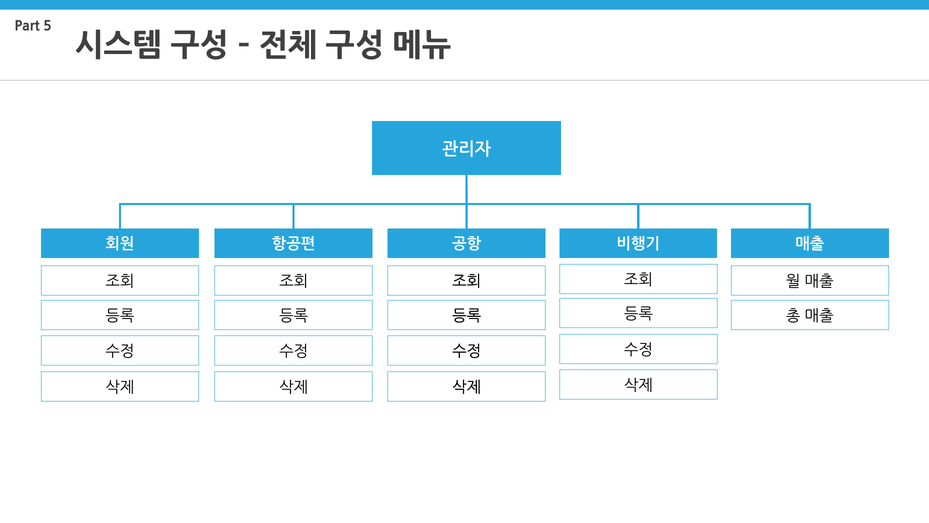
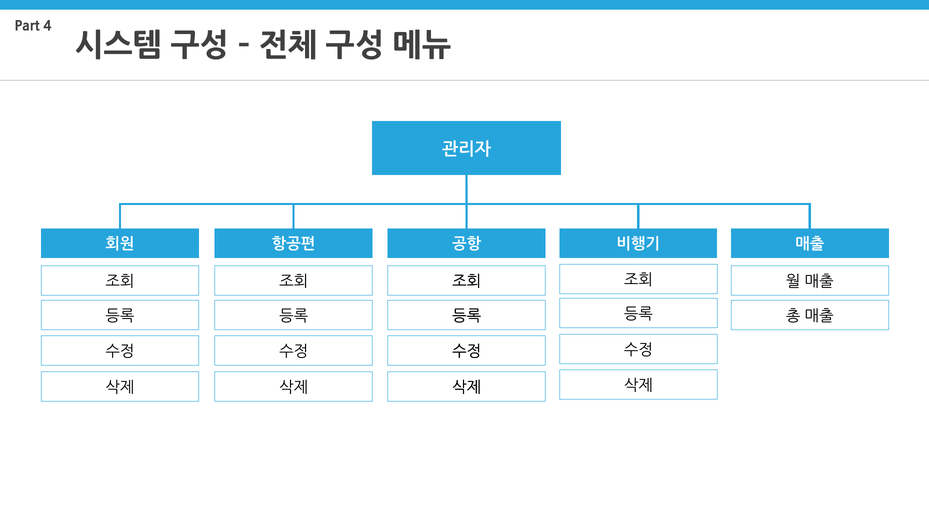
5: 5 -> 4 (47, 26)
